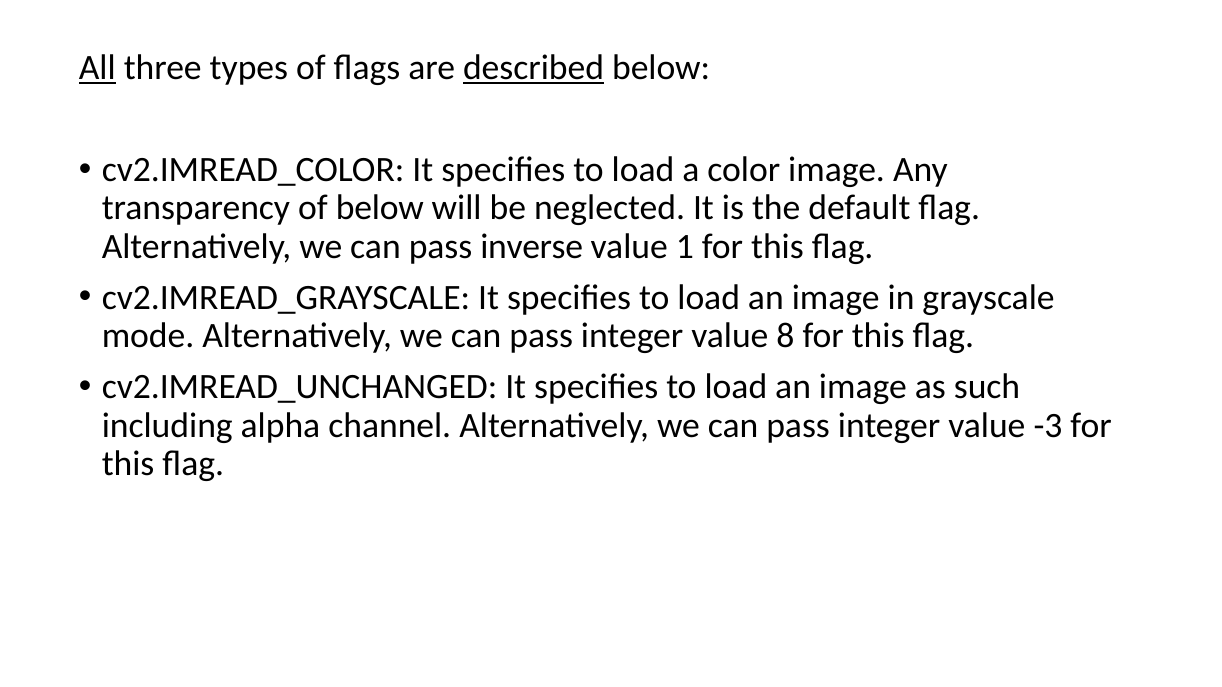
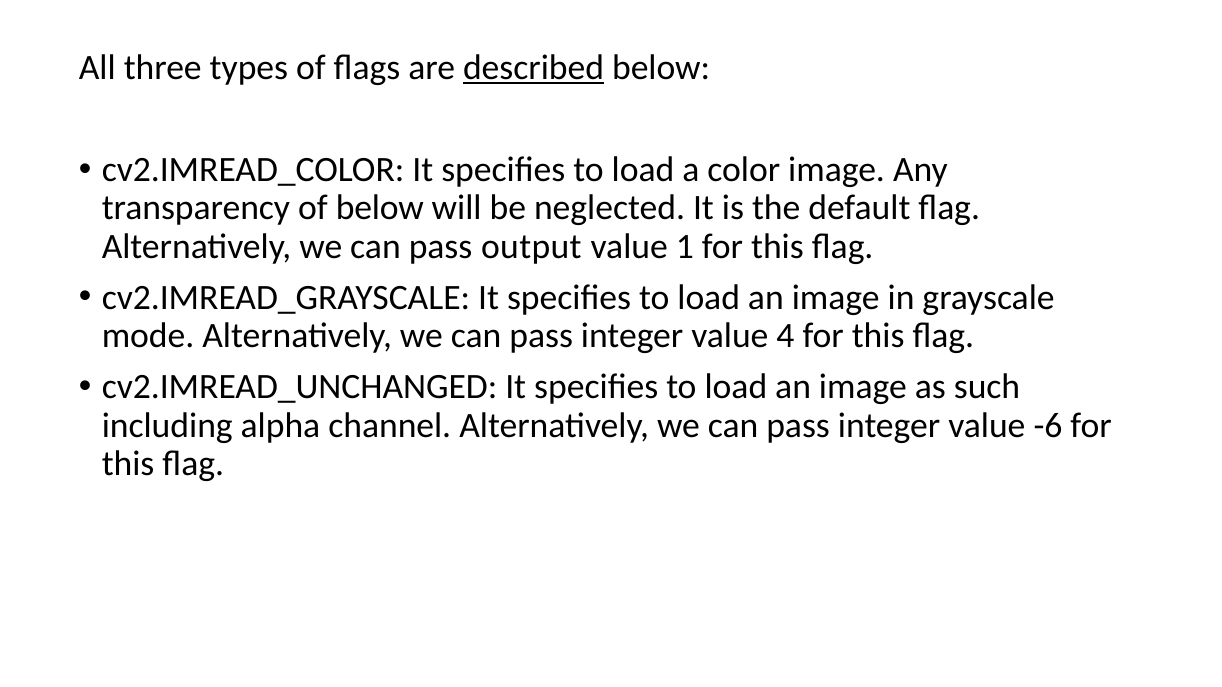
All underline: present -> none (97, 67)
inverse: inverse -> output (531, 247)
8: 8 -> 4 (785, 336)
-3: -3 -> -6 (1048, 426)
